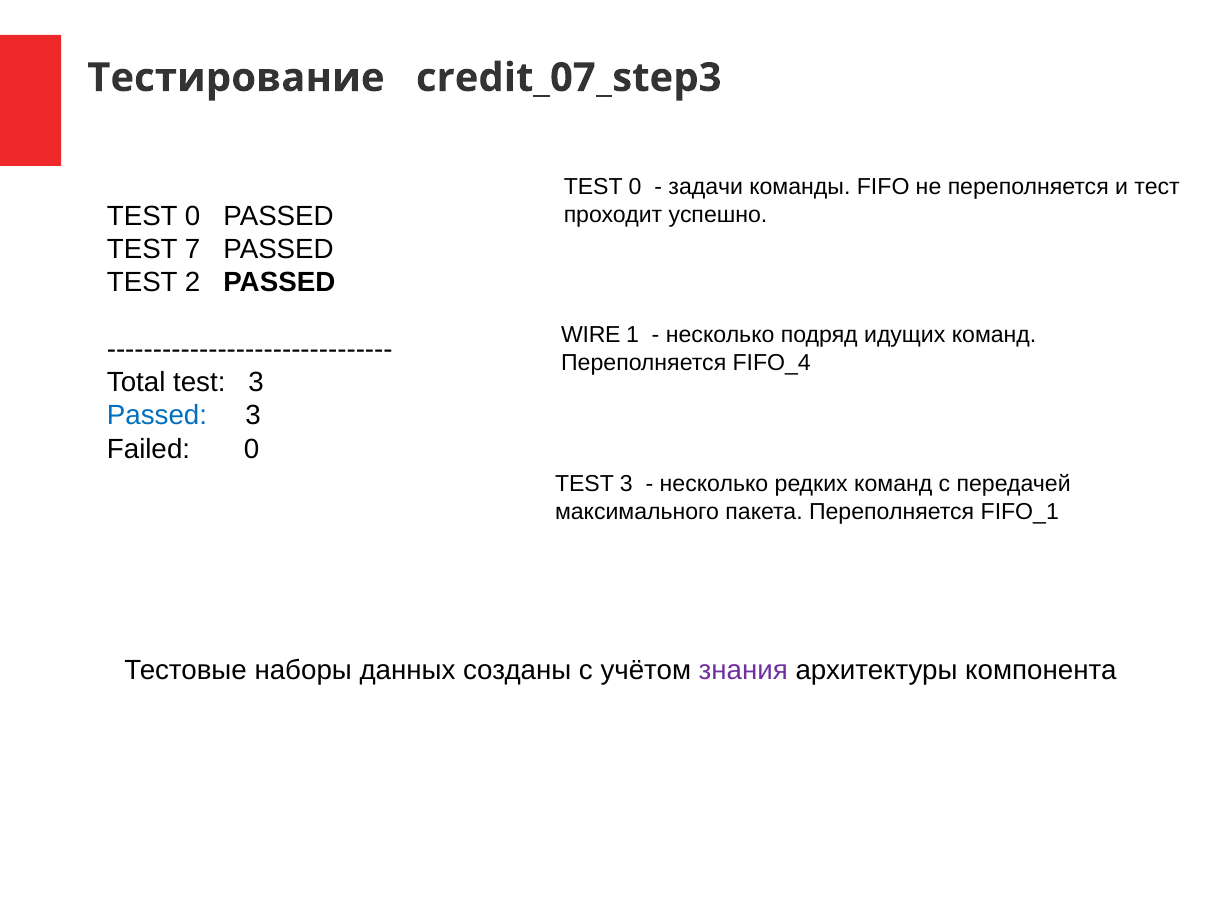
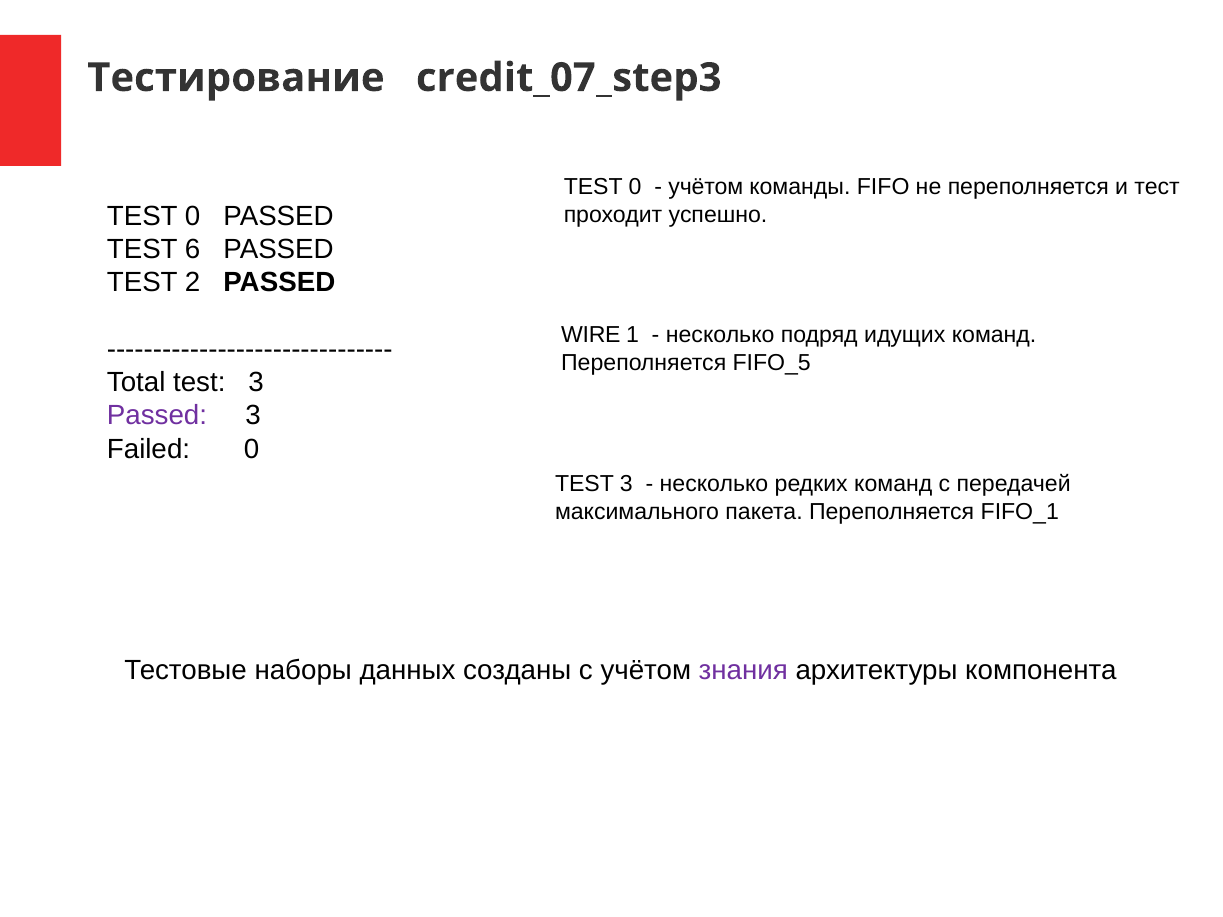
задачи: задачи -> учётом (706, 187)
7: 7 -> 6 (193, 249)
FIFO_4: FIFO_4 -> FIFO_5 (772, 363)
Passed colour: blue -> purple (157, 416)
